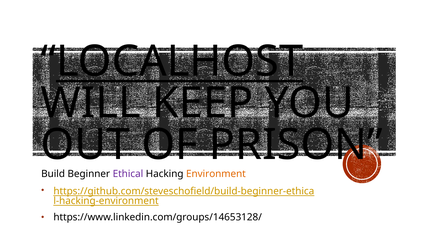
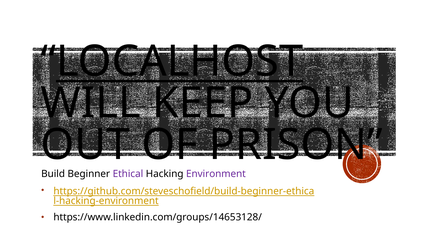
Environment colour: orange -> purple (216, 173)
